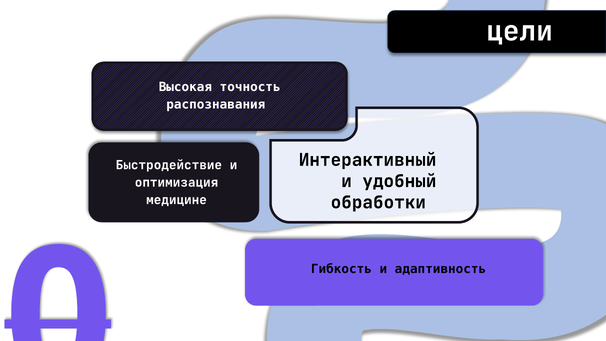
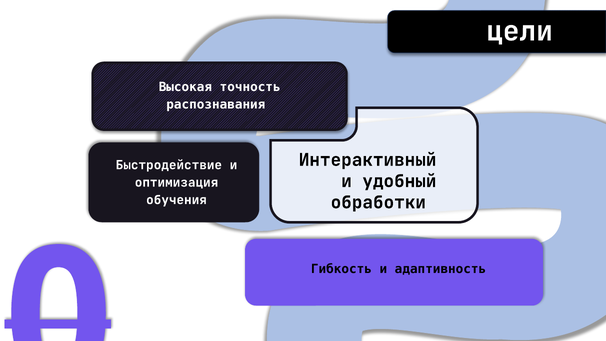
медицине: медицине -> обучения (176, 200)
